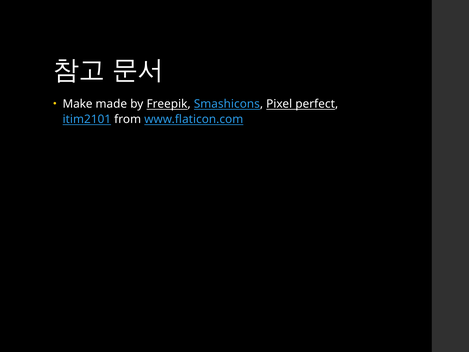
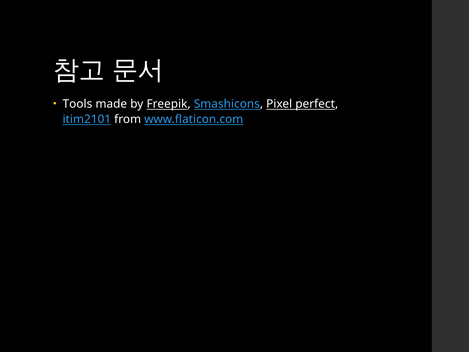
Make: Make -> Tools (77, 104)
